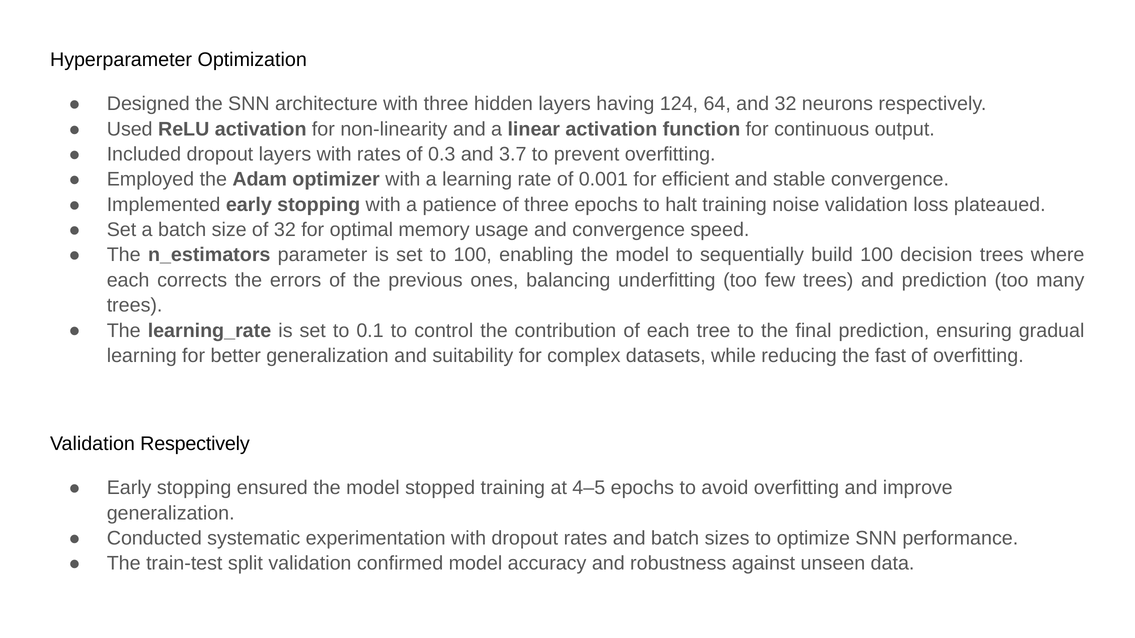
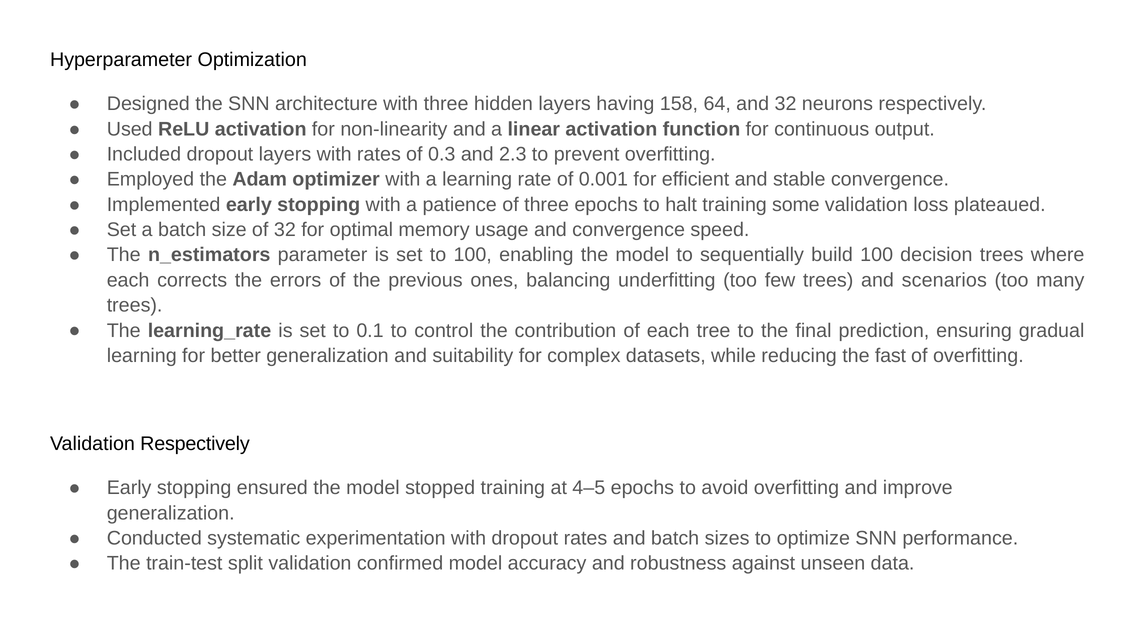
124: 124 -> 158 (679, 104)
3.7: 3.7 -> 2.3 (513, 154)
noise: noise -> some (796, 205)
and prediction: prediction -> scenarios (944, 280)
